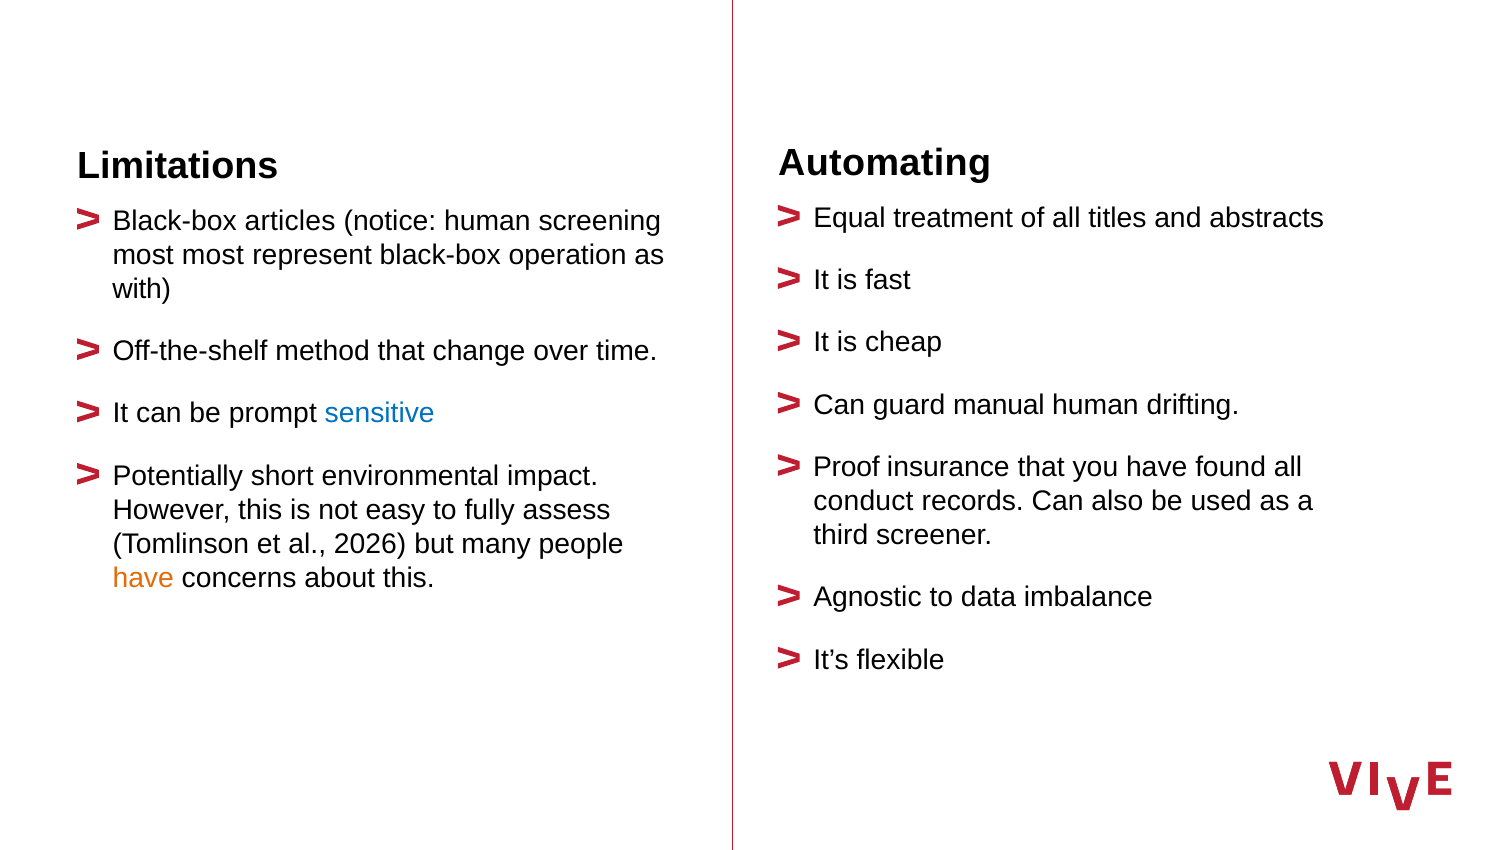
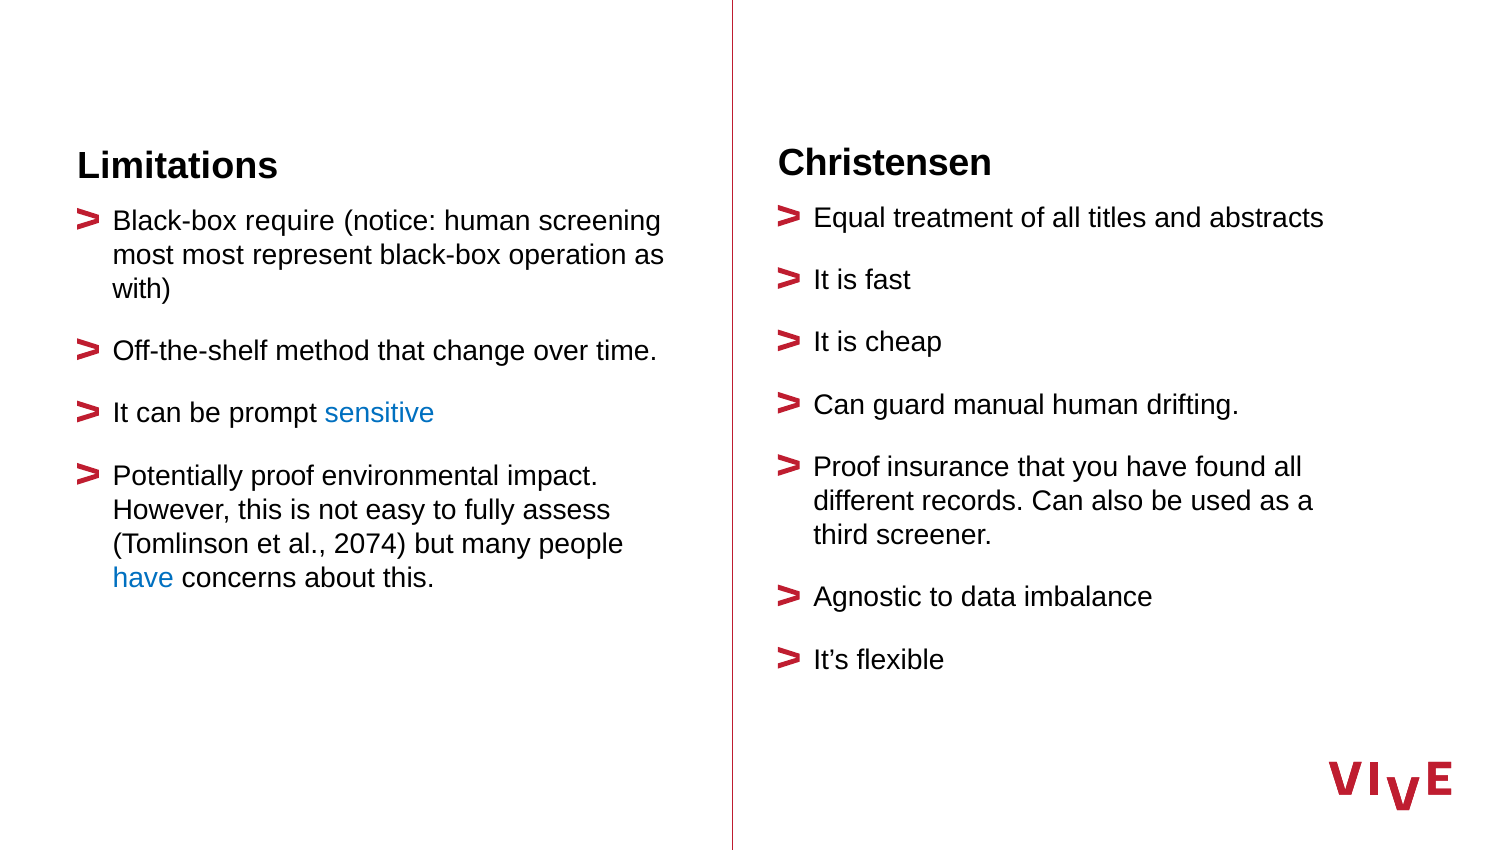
Automating: Automating -> Christensen (885, 163)
articles: articles -> require (290, 221)
Potentially short: short -> proof (282, 475)
conduct: conduct -> different (864, 501)
2026: 2026 -> 2074 (370, 543)
have colour: orange -> blue (143, 577)
